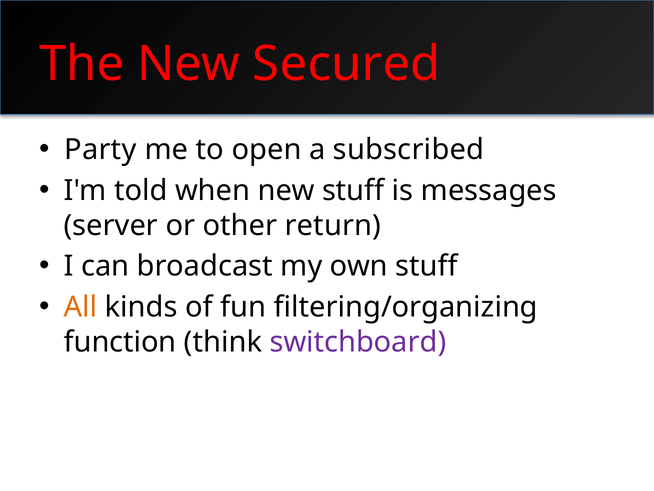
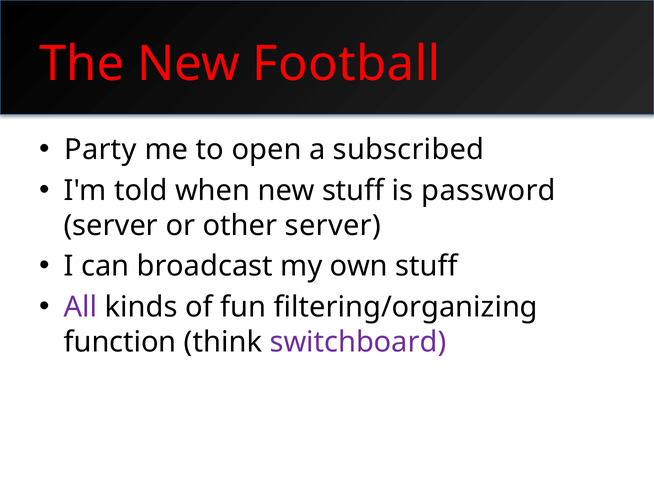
Secured: Secured -> Football (346, 64)
messages: messages -> password (489, 190)
other return: return -> server (333, 225)
All colour: orange -> purple (81, 307)
